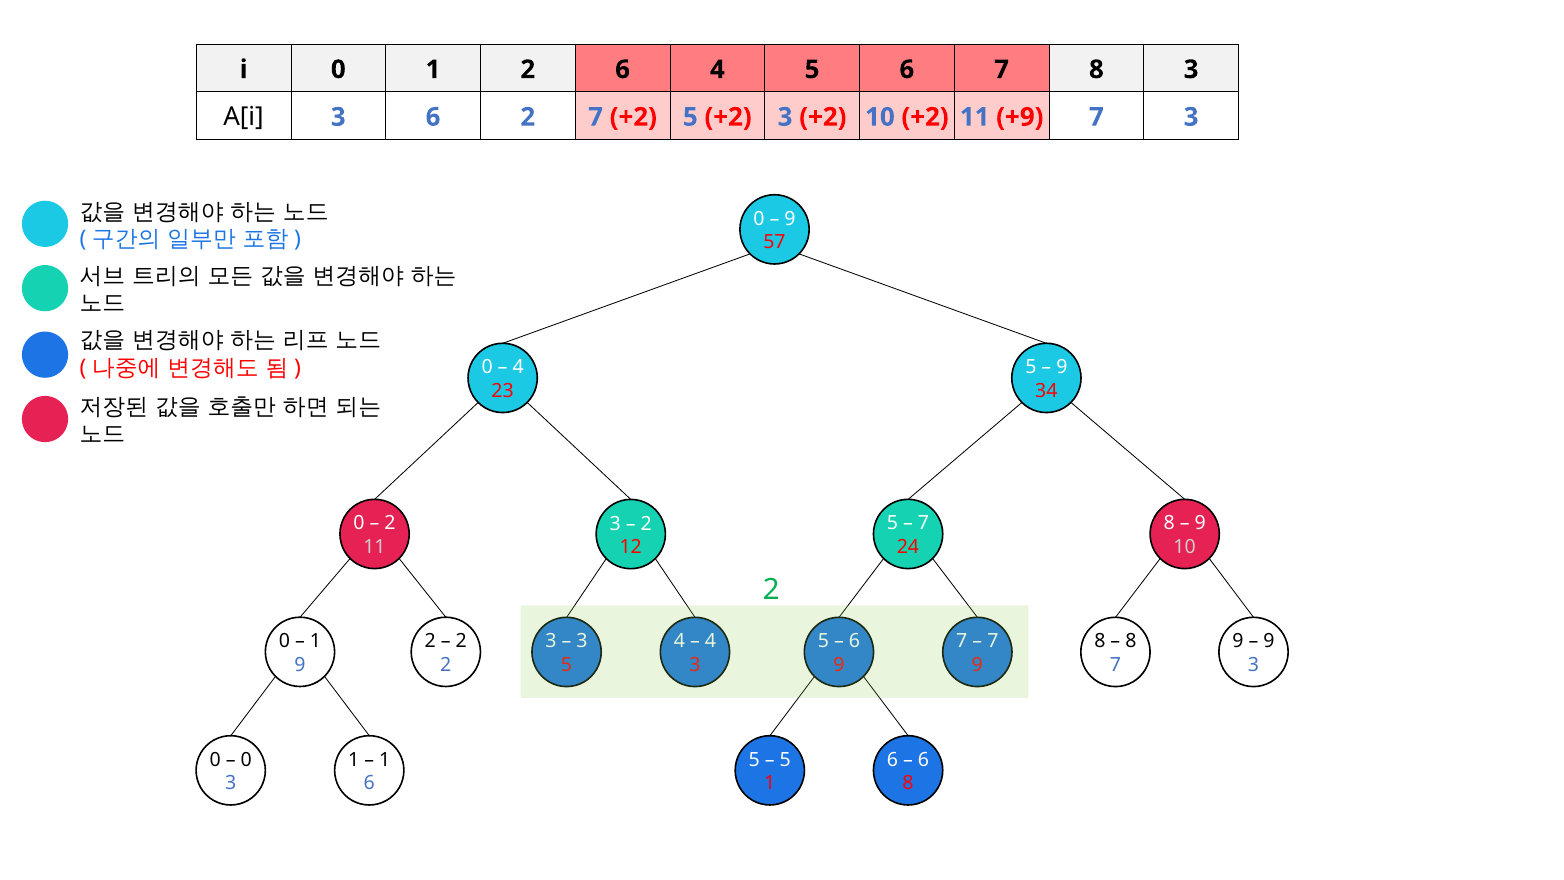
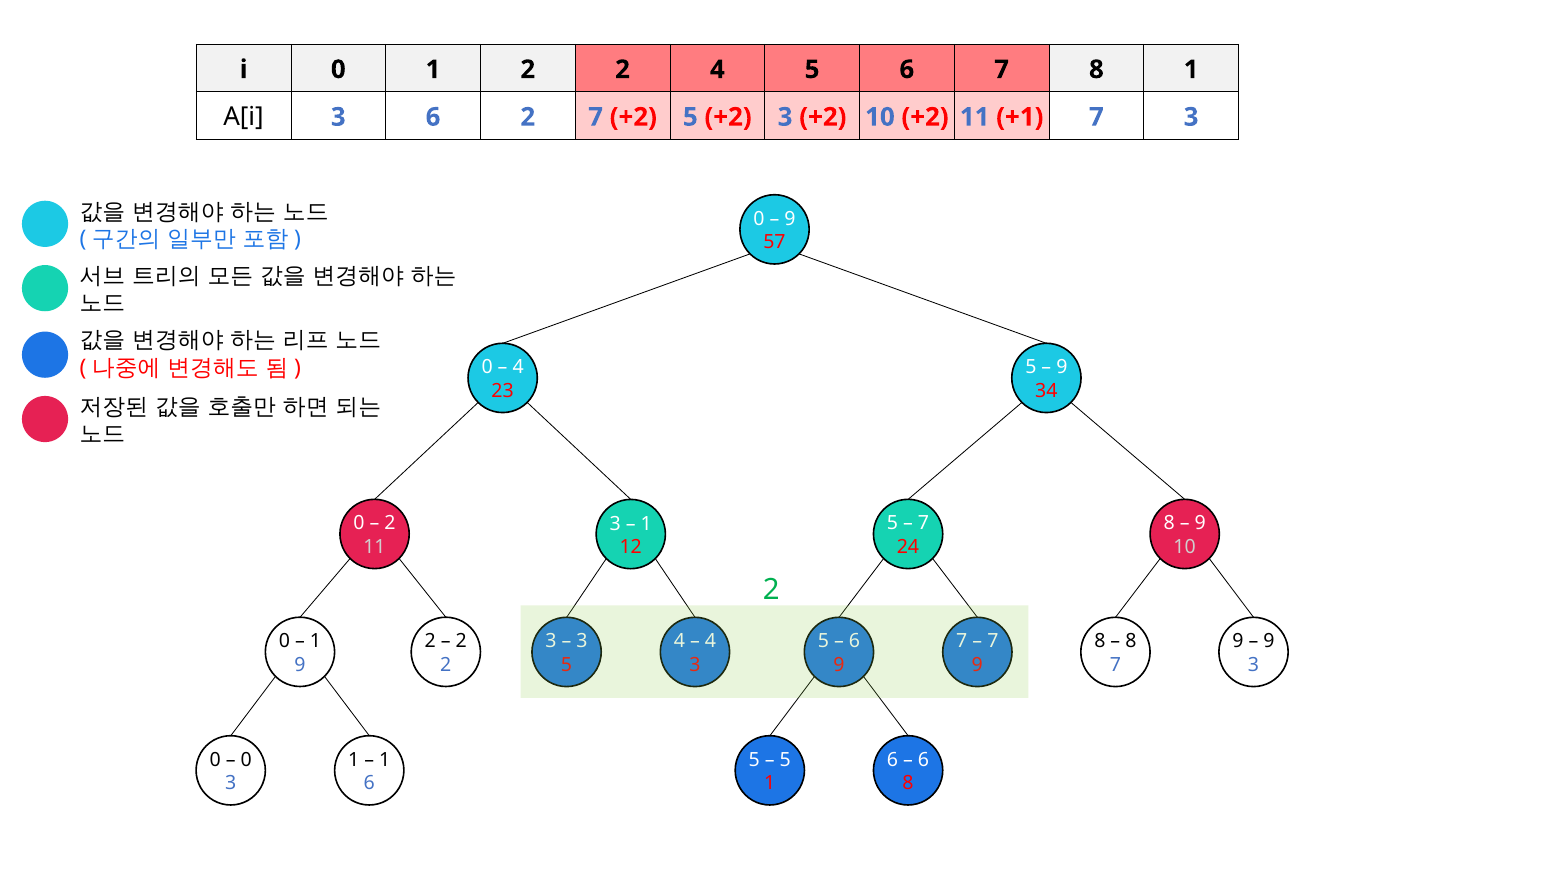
1 2 6: 6 -> 2 (623, 69)
8 3: 3 -> 1 (1191, 69)
+9: +9 -> +1 (1020, 117)
2: 2 -> 1 (646, 523)
